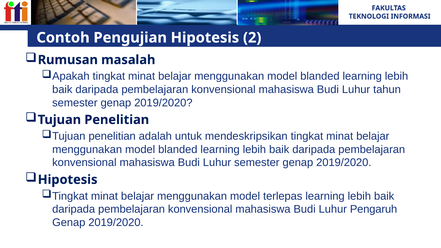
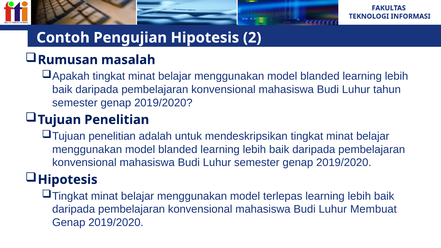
Pengaruh: Pengaruh -> Membuat (373, 209)
